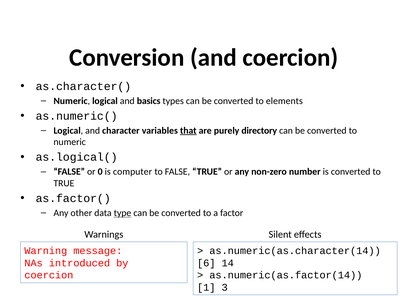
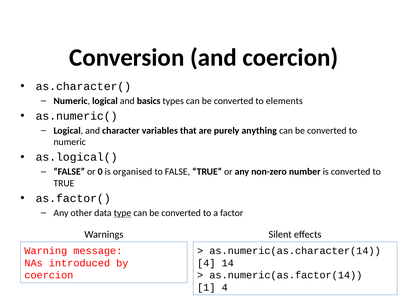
that underline: present -> none (188, 131)
directory: directory -> anything (259, 131)
computer: computer -> organised (133, 172)
6: 6 -> 4 (206, 263)
1 3: 3 -> 4 (225, 288)
